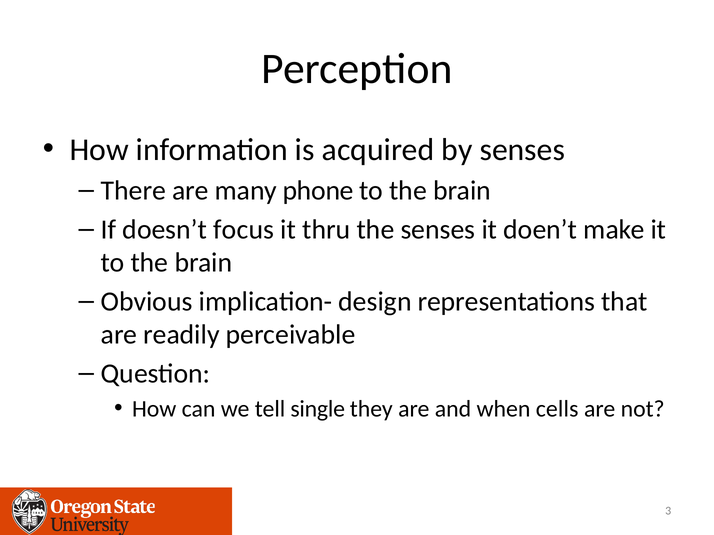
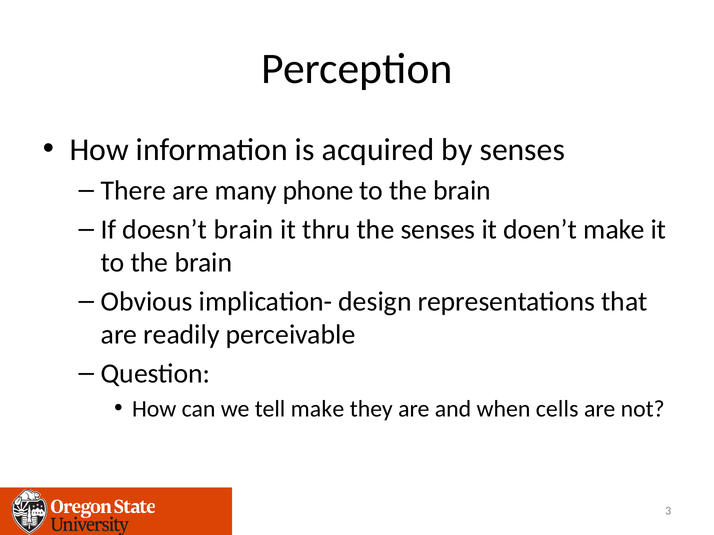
doesn’t focus: focus -> brain (244, 230)
tell single: single -> make (317, 409)
